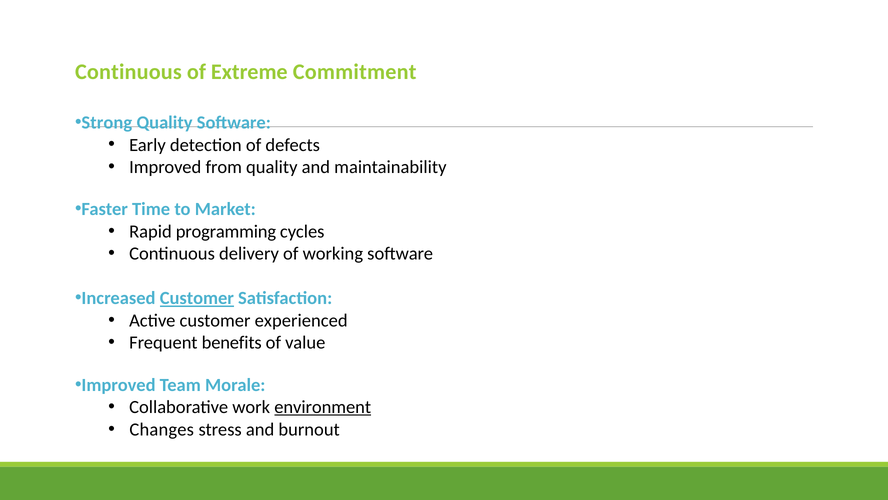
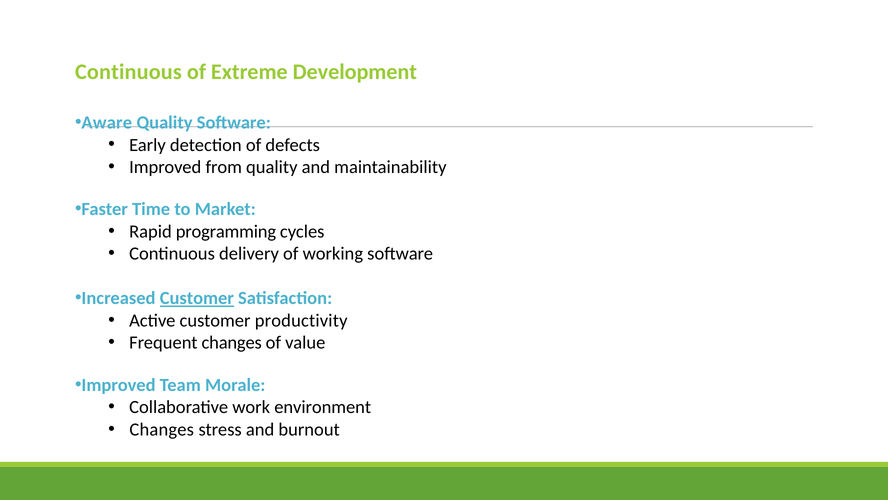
Commitment: Commitment -> Development (355, 72)
Strong: Strong -> Aware (107, 123)
experienced: experienced -> productivity (301, 320)
Frequent benefits: benefits -> changes (232, 342)
environment underline: present -> none (323, 407)
